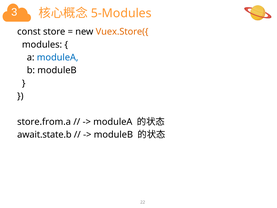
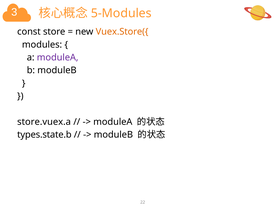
moduleA colour: blue -> purple (58, 57)
store.from.a: store.from.a -> store.vuex.a (44, 122)
await.state.b: await.state.b -> types.state.b (44, 135)
